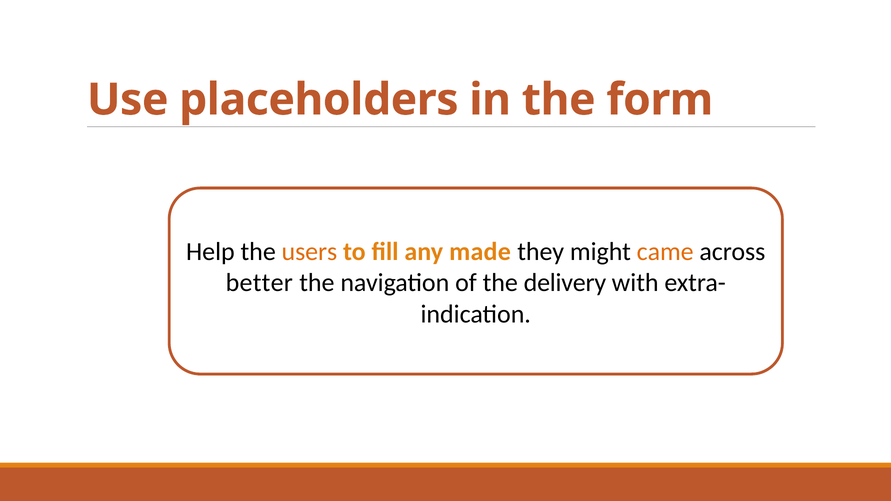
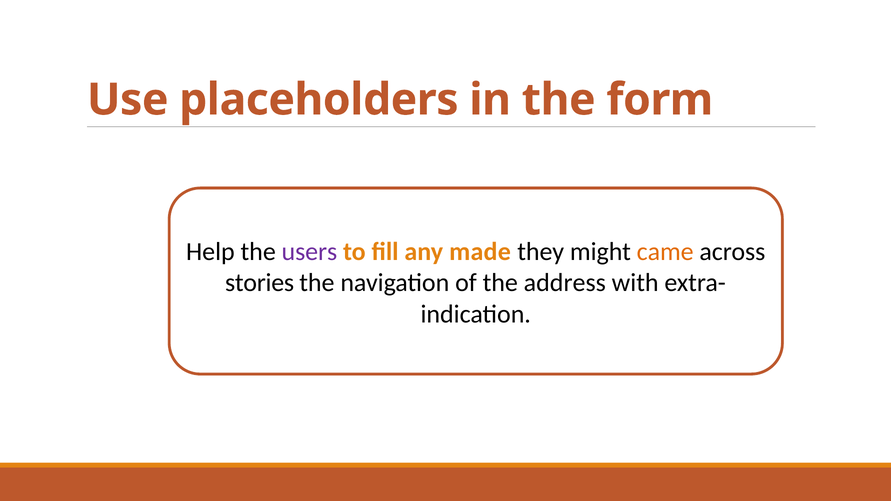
users colour: orange -> purple (309, 252)
better: better -> stories (260, 283)
delivery: delivery -> address (565, 283)
